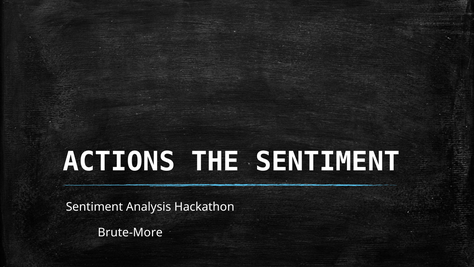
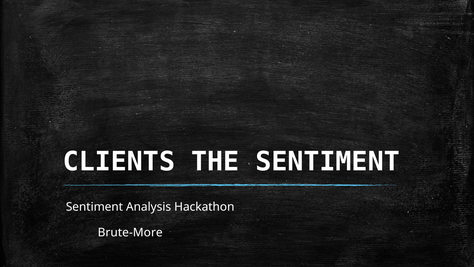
ACTIONS: ACTIONS -> CLIENTS (119, 161)
